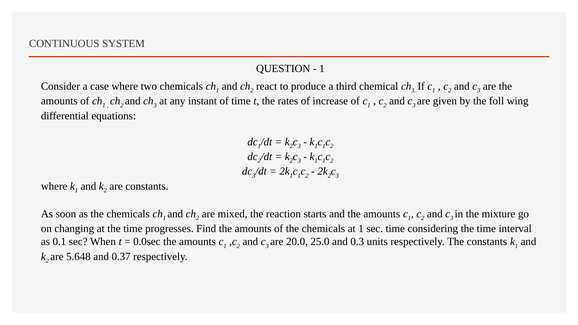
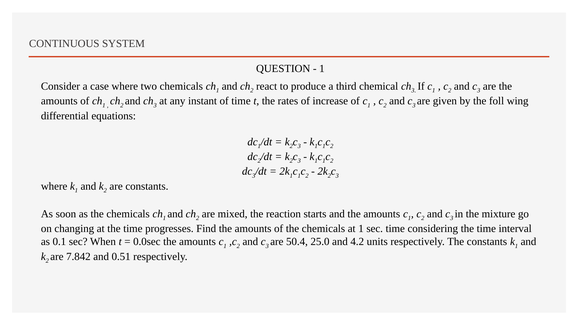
20.0: 20.0 -> 50.4 (297, 242)
0.3: 0.3 -> 4.2 (357, 242)
5.648: 5.648 -> 7.842 (78, 257)
0.37: 0.37 -> 0.51 (121, 257)
